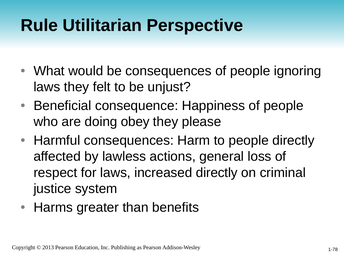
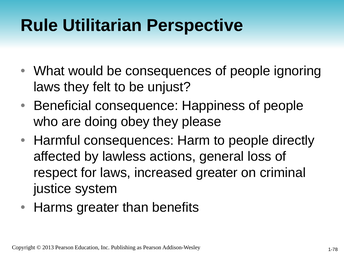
increased directly: directly -> greater (217, 173)
